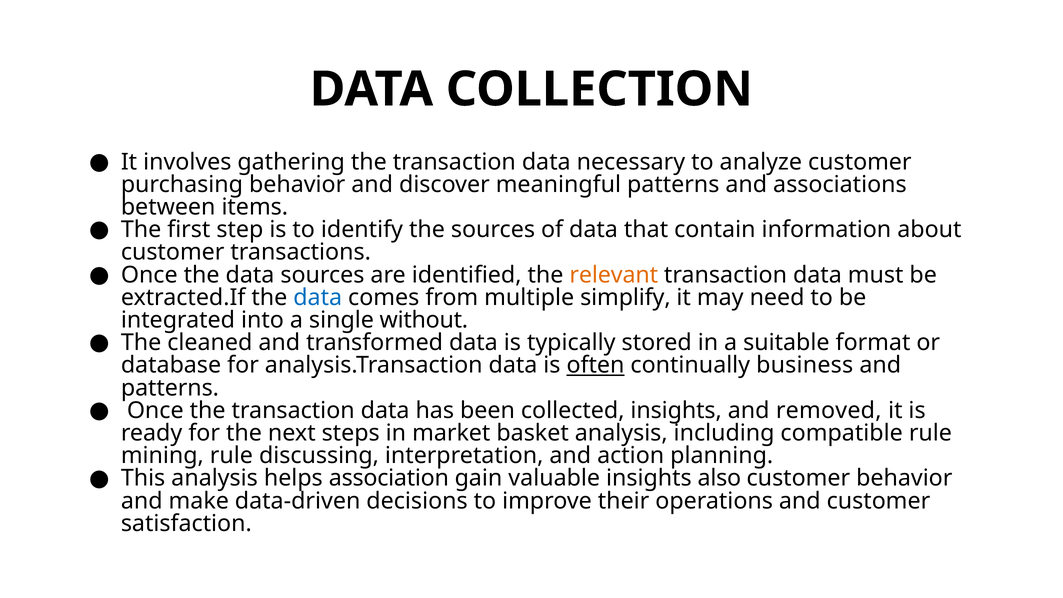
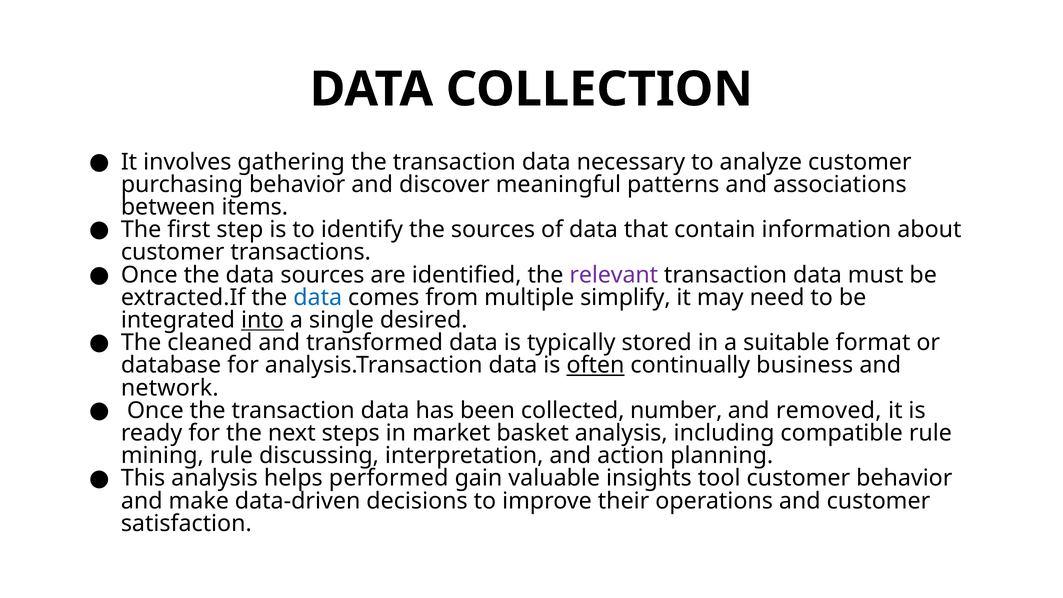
relevant colour: orange -> purple (614, 275)
into underline: none -> present (262, 320)
without: without -> desired (424, 320)
patterns: patterns -> network (170, 388)
collected insights: insights -> number (676, 410)
association: association -> performed (389, 478)
also: also -> tool (719, 478)
